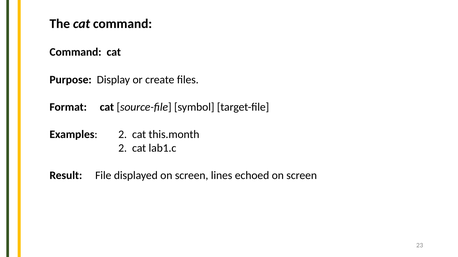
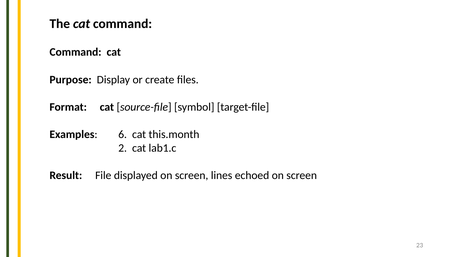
Examples 2: 2 -> 6 (123, 135)
